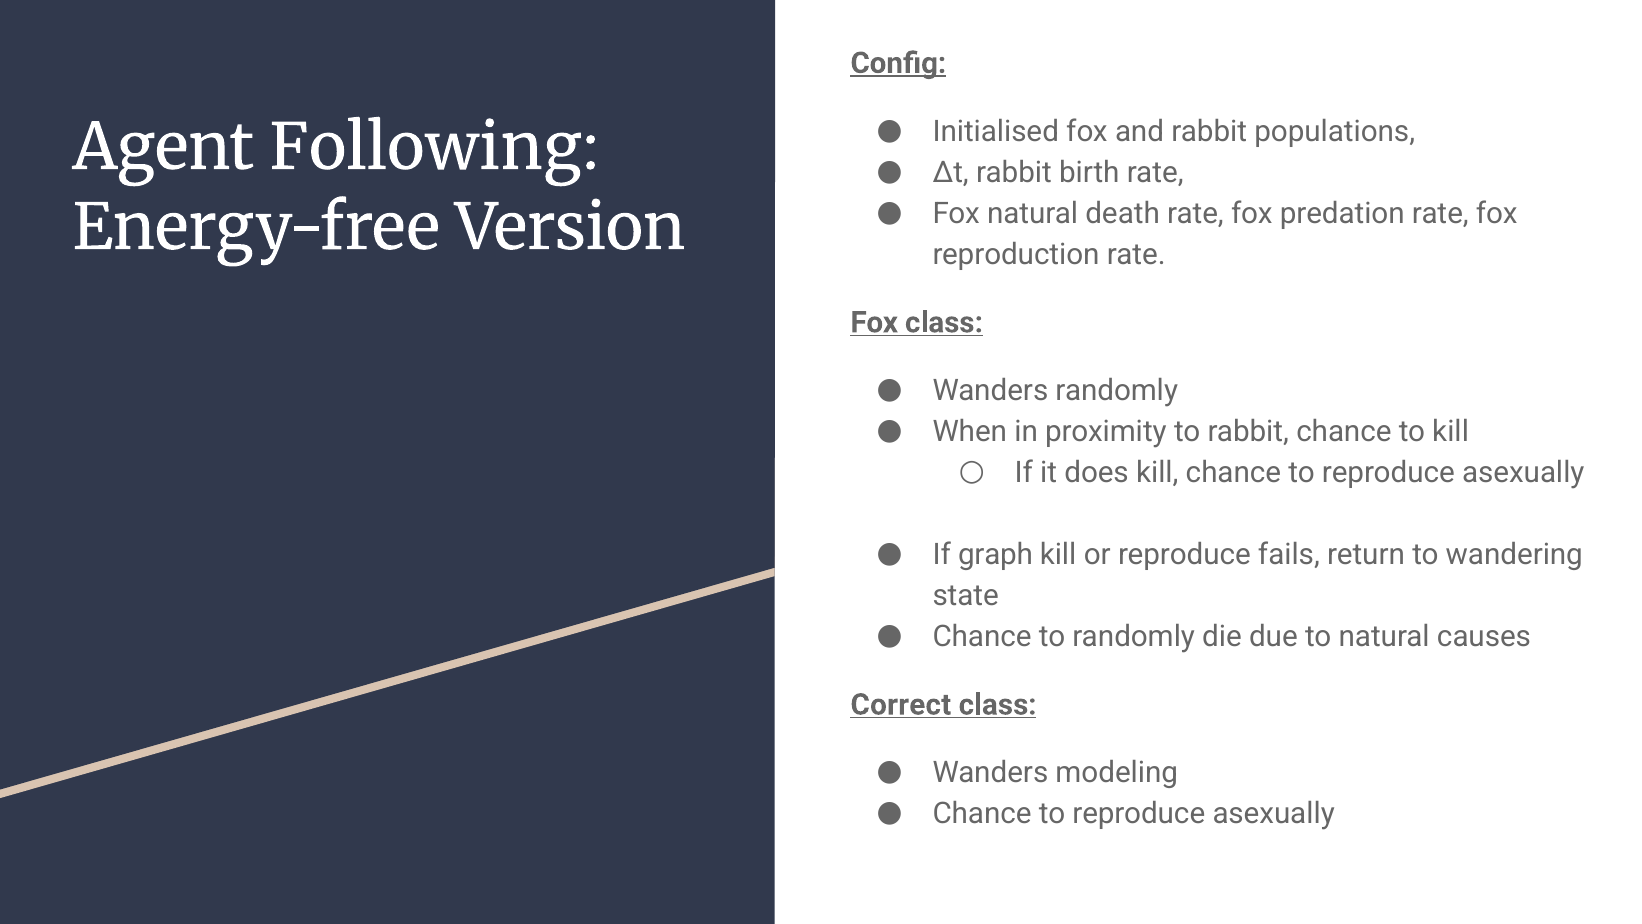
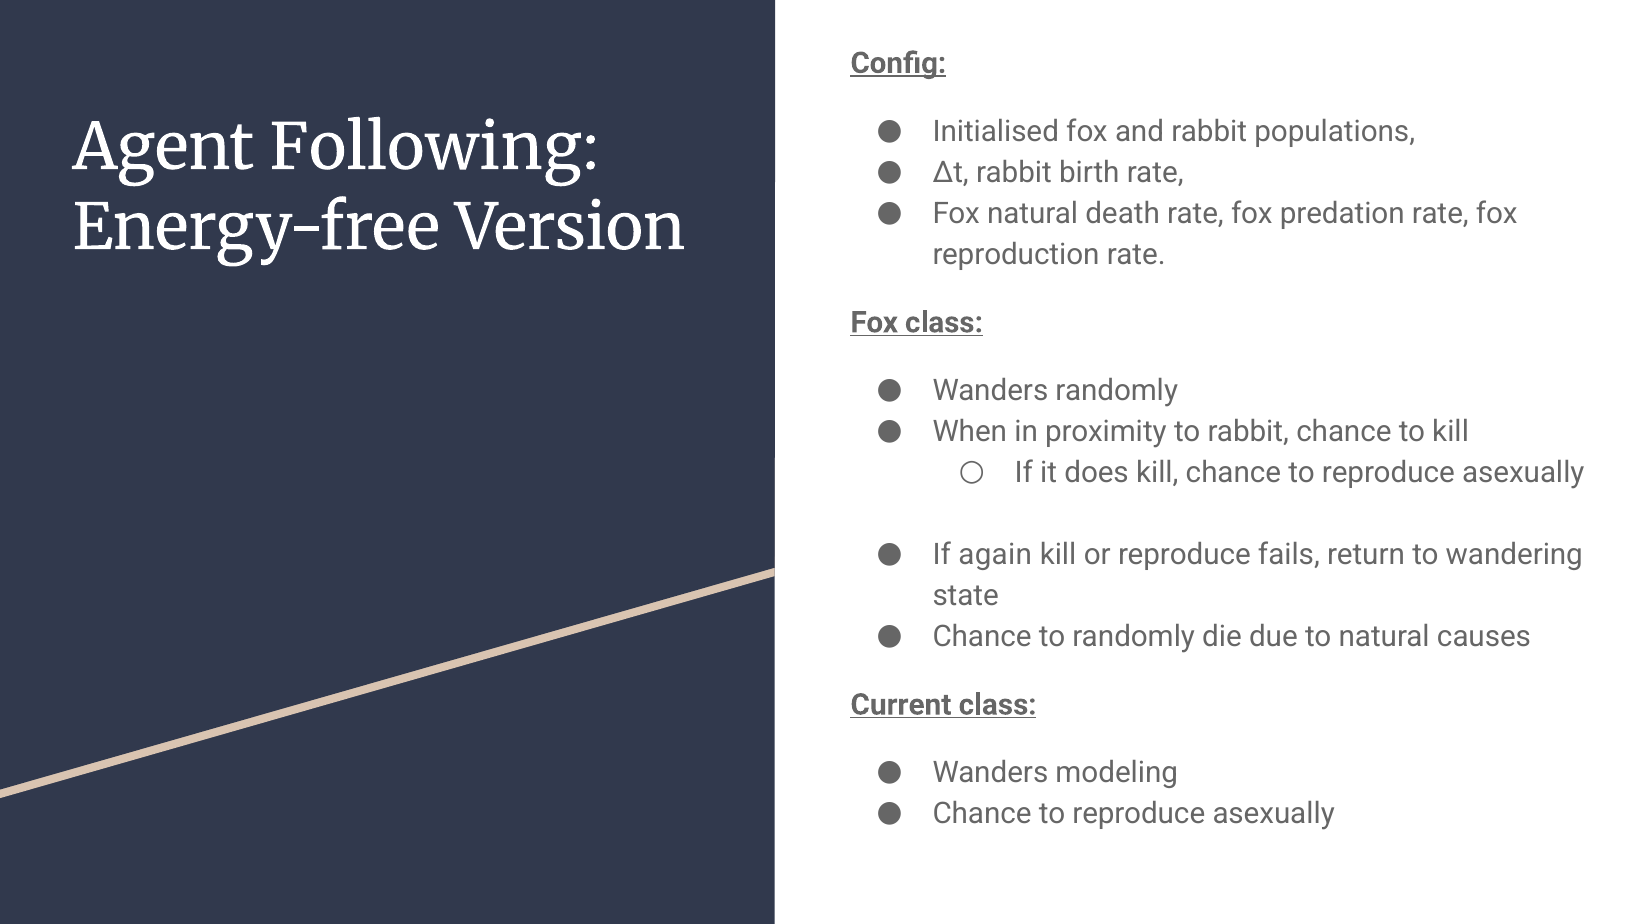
graph: graph -> again (995, 554)
Correct: Correct -> Current (901, 704)
